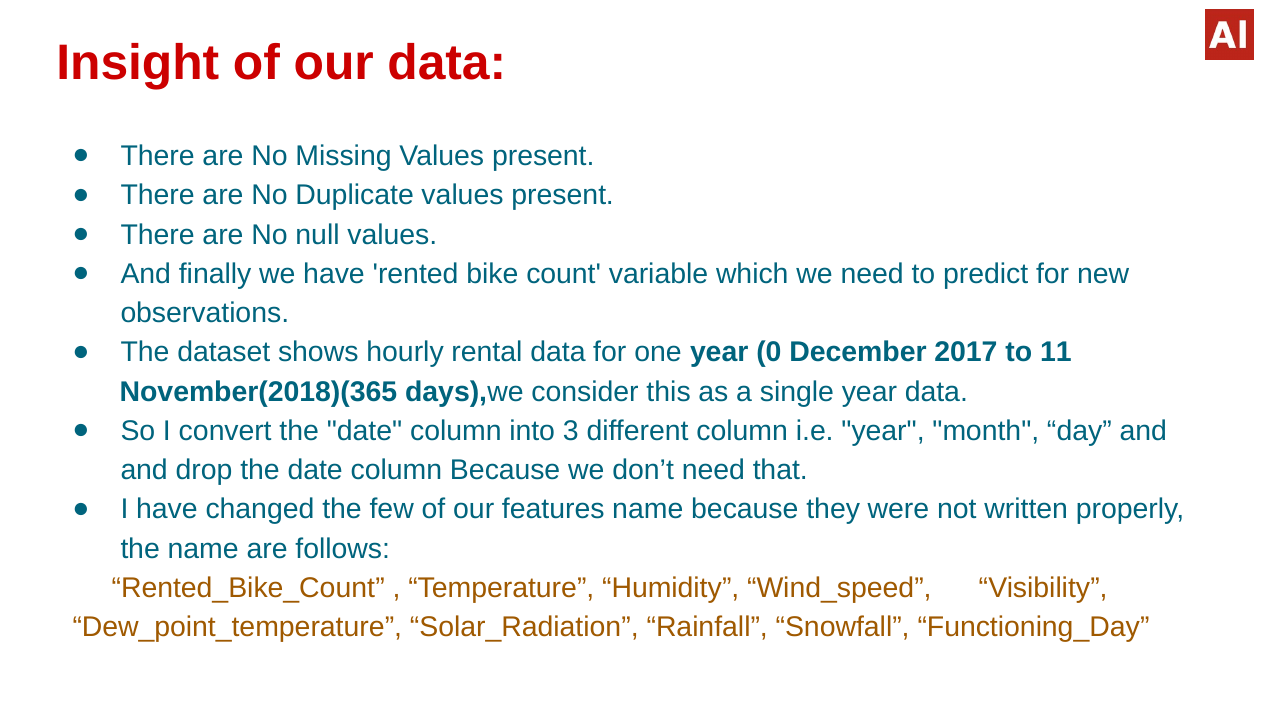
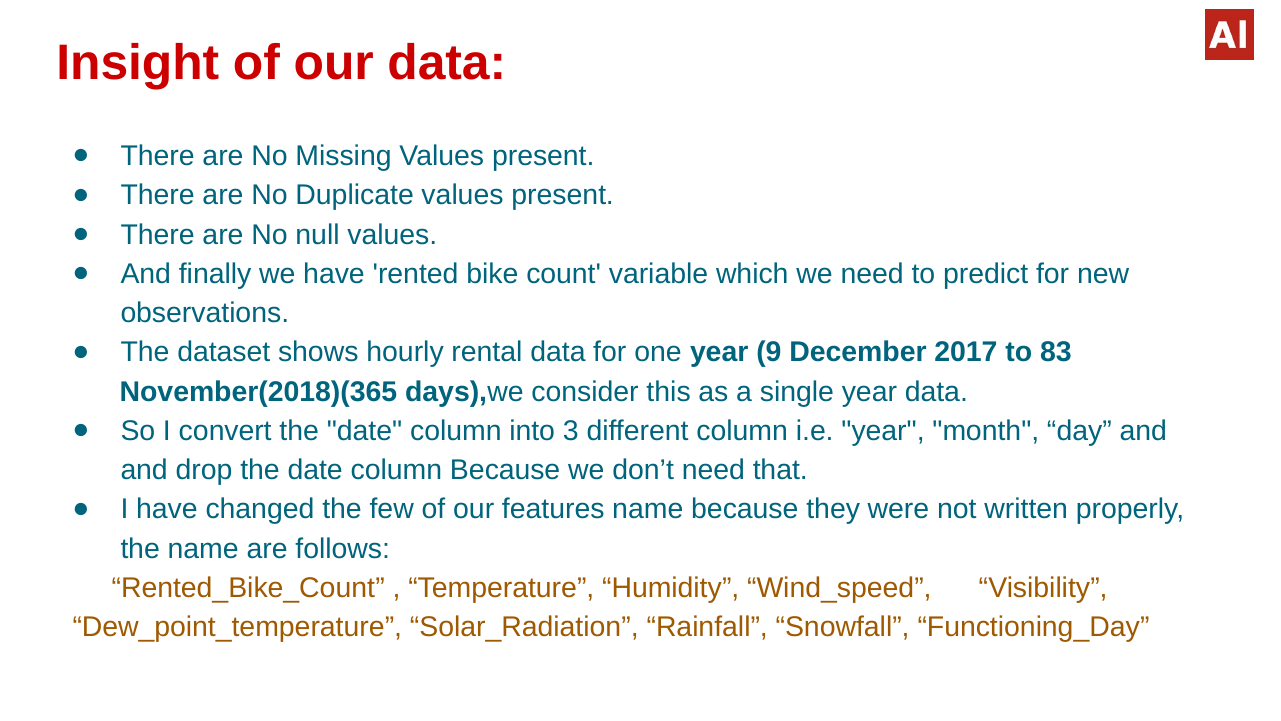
0: 0 -> 9 (769, 352)
11: 11 -> 83 (1056, 352)
